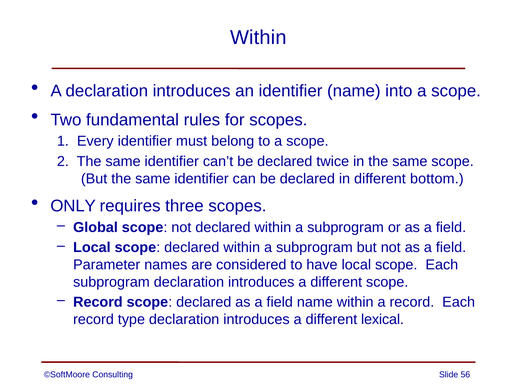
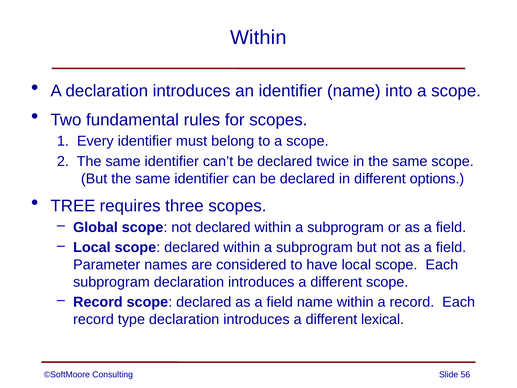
bottom: bottom -> options (437, 179)
ONLY: ONLY -> TREE (73, 206)
